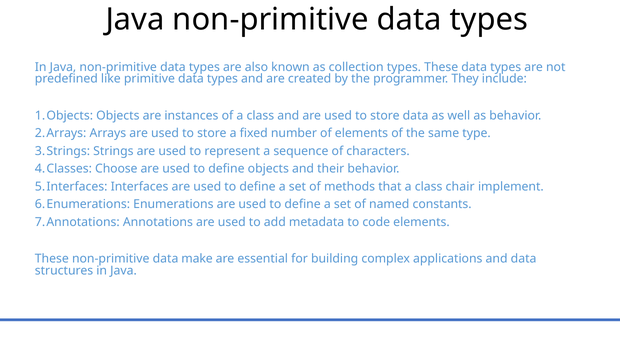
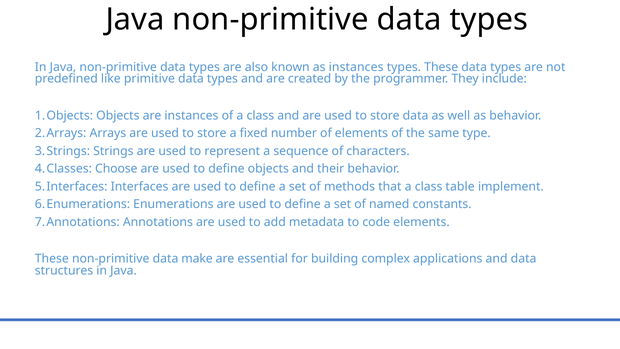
as collection: collection -> instances (356, 67)
chair: chair -> table (460, 186)
